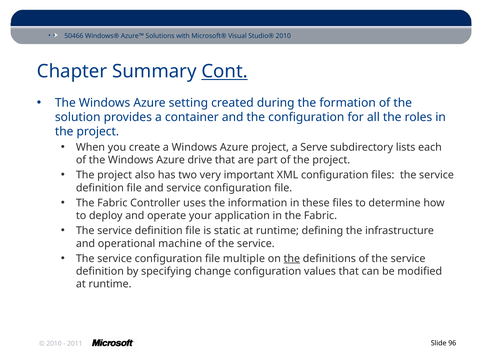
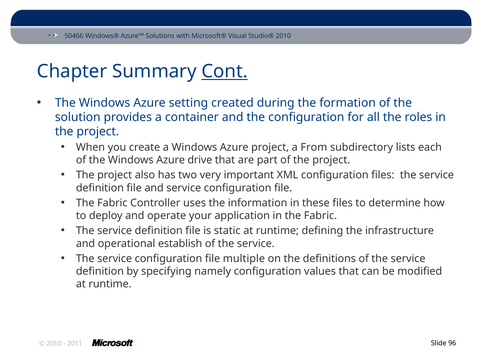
Serve: Serve -> From (314, 147)
machine: machine -> establish (180, 243)
the underline: present -> none (292, 258)
change: change -> namely (213, 271)
